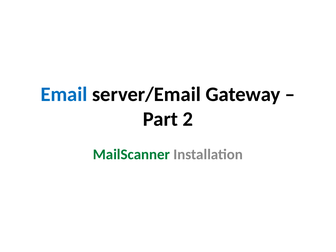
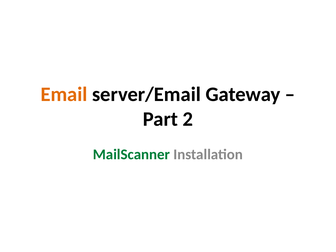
Email colour: blue -> orange (64, 94)
